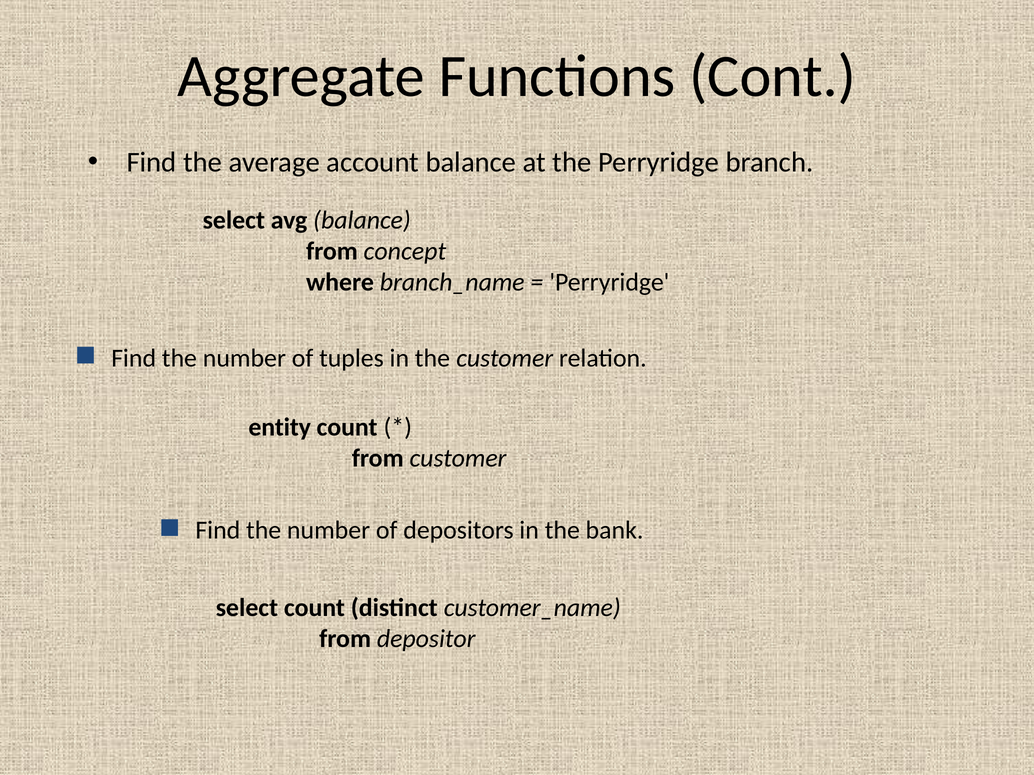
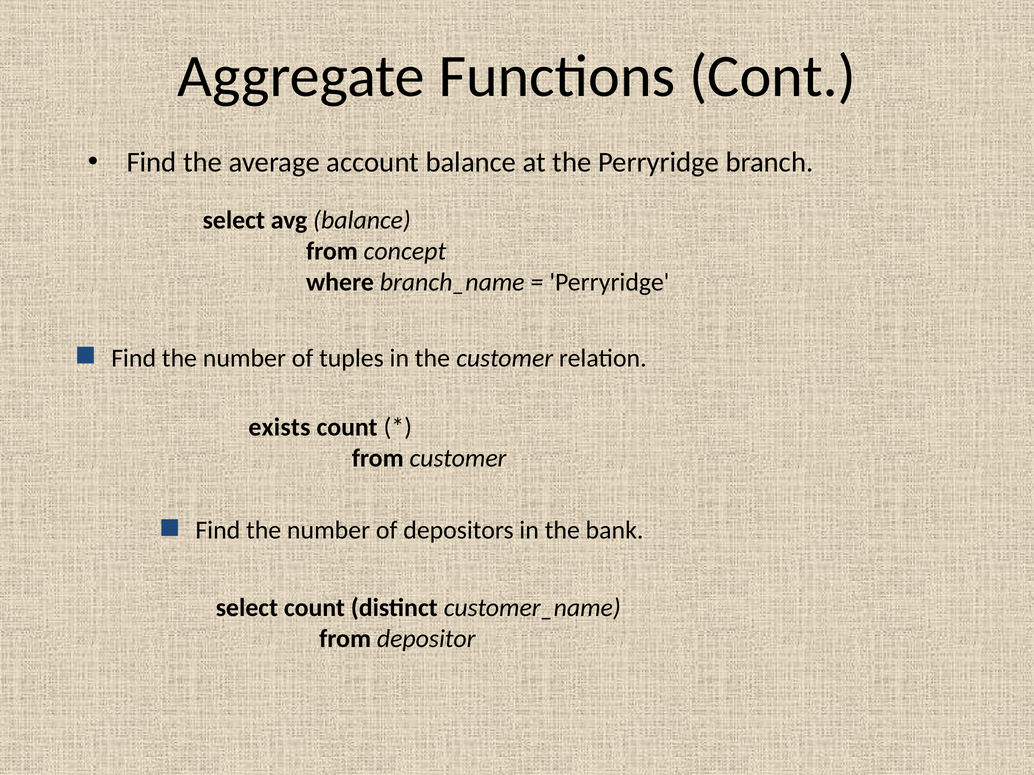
entity: entity -> exists (279, 427)
